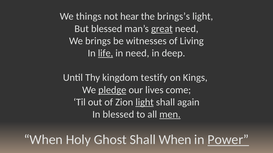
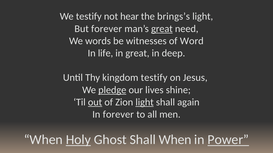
We things: things -> testify (89, 16)
But blessed: blessed -> forever (107, 29)
brings: brings -> words (98, 41)
Living: Living -> Word (192, 41)
life underline: present -> none (106, 53)
in need: need -> great (137, 53)
Kings: Kings -> Jesus (195, 78)
come: come -> shine (178, 90)
out underline: none -> present (95, 102)
In blessed: blessed -> forever (118, 115)
men underline: present -> none (170, 115)
Holy underline: none -> present (78, 140)
